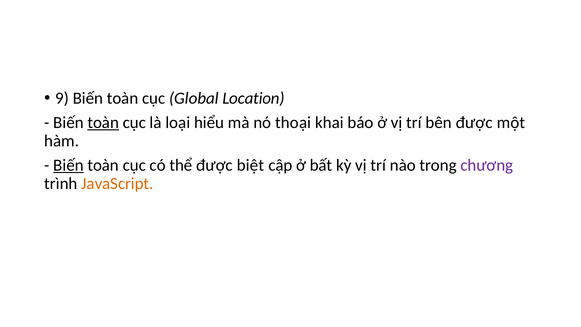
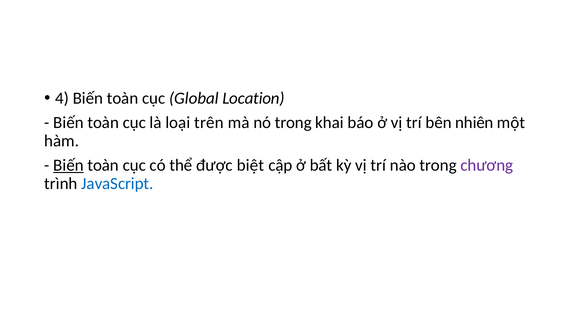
9: 9 -> 4 (62, 98)
toàn underline: present -> none (103, 123)
hiểu: hiểu -> trên (209, 123)
nó thoại: thoại -> trong (293, 123)
bên được: được -> nhiên (474, 123)
JavaScript colour: orange -> blue (117, 184)
